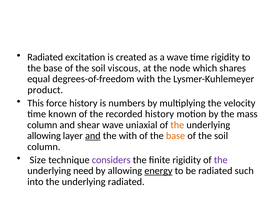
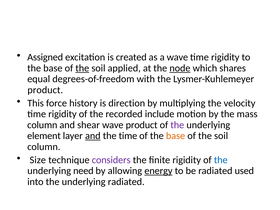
Radiated: Radiated -> Assigned (45, 57)
the underline: none -> present (82, 68)
viscous: viscous -> applied (124, 68)
node underline: none -> present (180, 68)
numbers: numbers -> direction (127, 103)
known: known -> rigidity (62, 114)
recorded history: history -> include (160, 114)
wave uniaxial: uniaxial -> product (142, 125)
the colour: orange -> purple (177, 125)
allowing: allowing -> element (44, 136)
the with: with -> time (128, 136)
the colour: purple -> blue (221, 160)
such: such -> used (244, 171)
